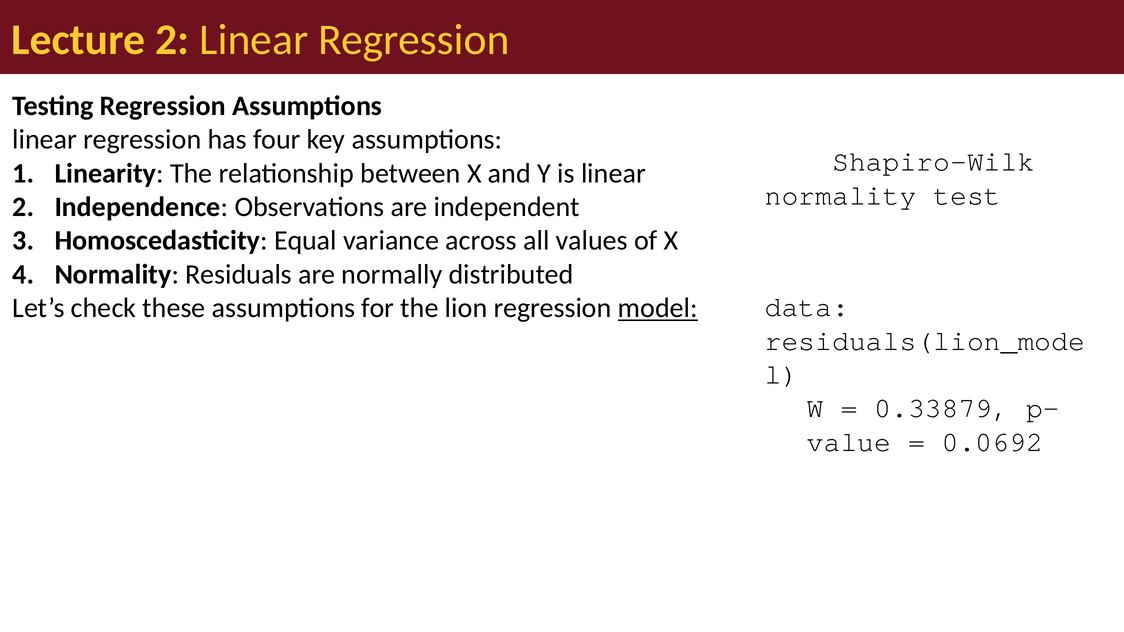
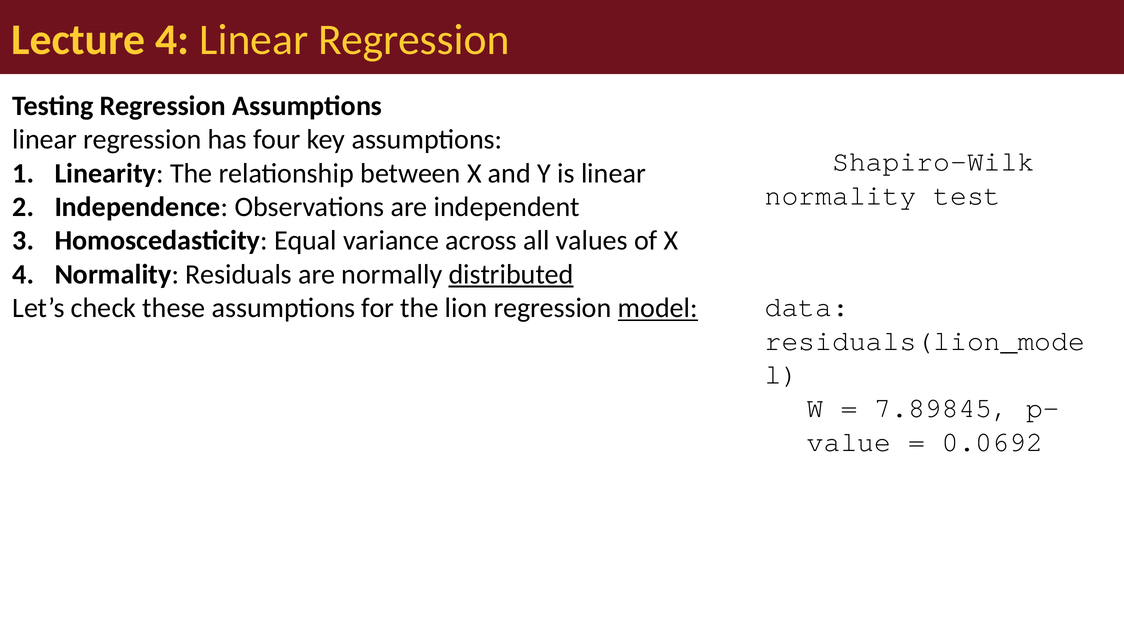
Lecture 2: 2 -> 4 (172, 40)
distributed underline: none -> present (511, 275)
0.33879: 0.33879 -> 7.89845 (942, 408)
